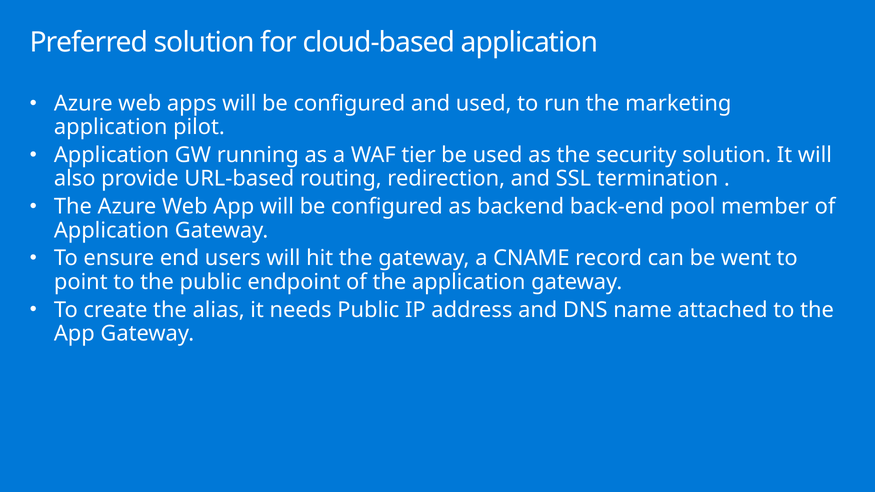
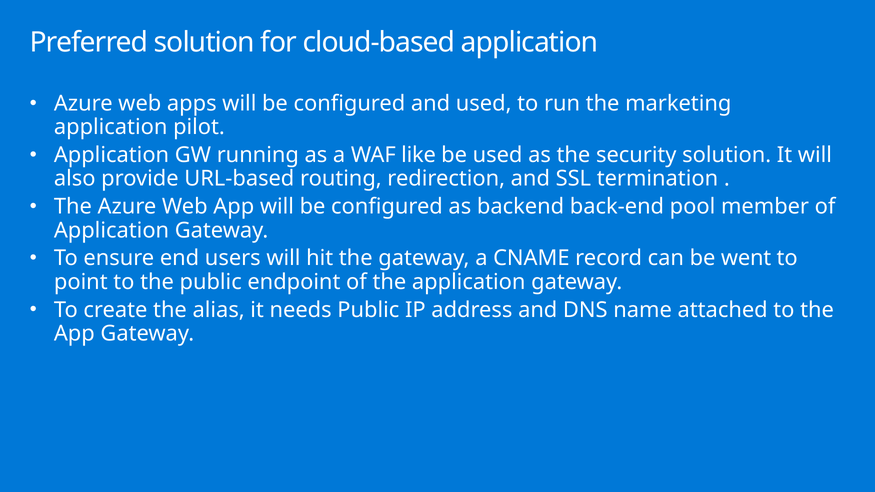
tier: tier -> like (419, 155)
